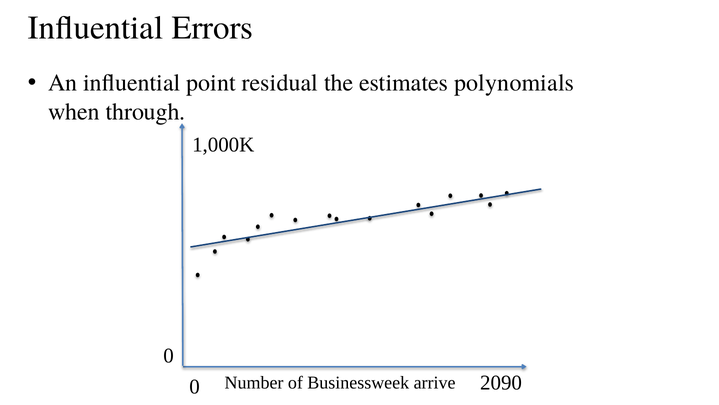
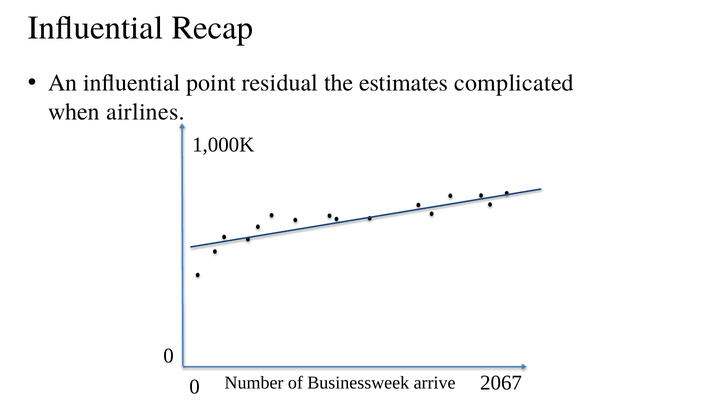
Errors: Errors -> Recap (212, 28)
polynomials: polynomials -> complicated (514, 83)
through: through -> airlines (145, 112)
2090: 2090 -> 2067 (501, 382)
